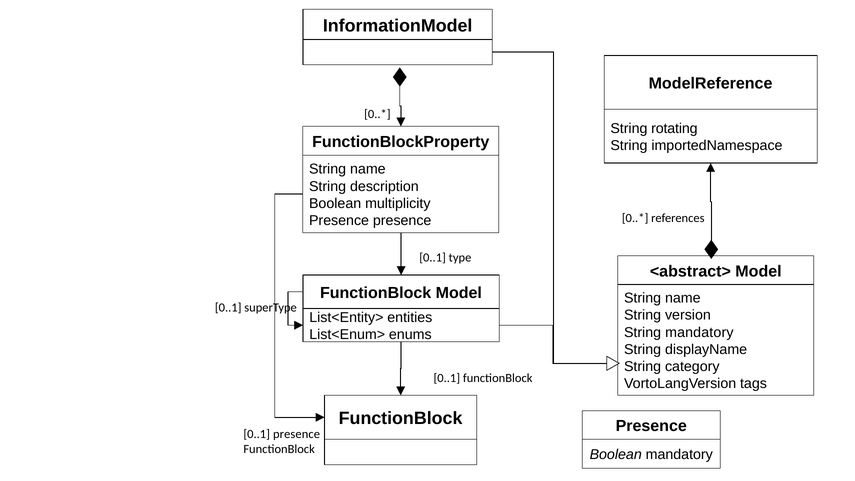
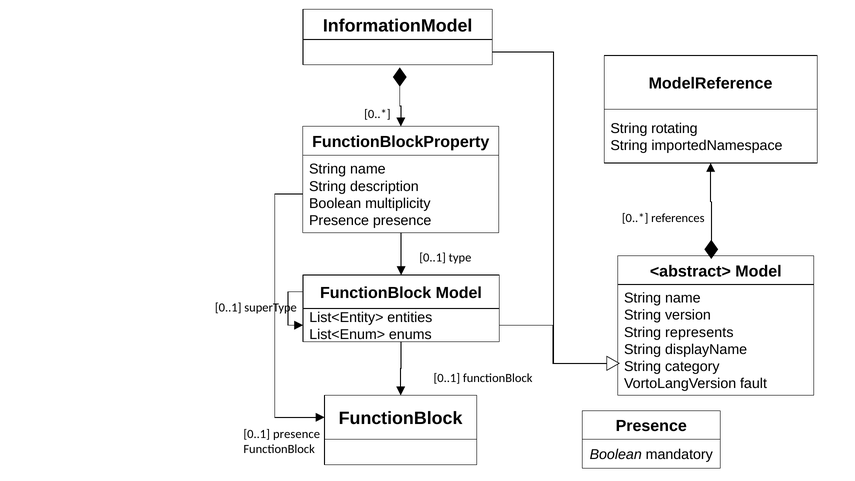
String mandatory: mandatory -> represents (699, 332)
tags: tags -> fault (753, 384)
